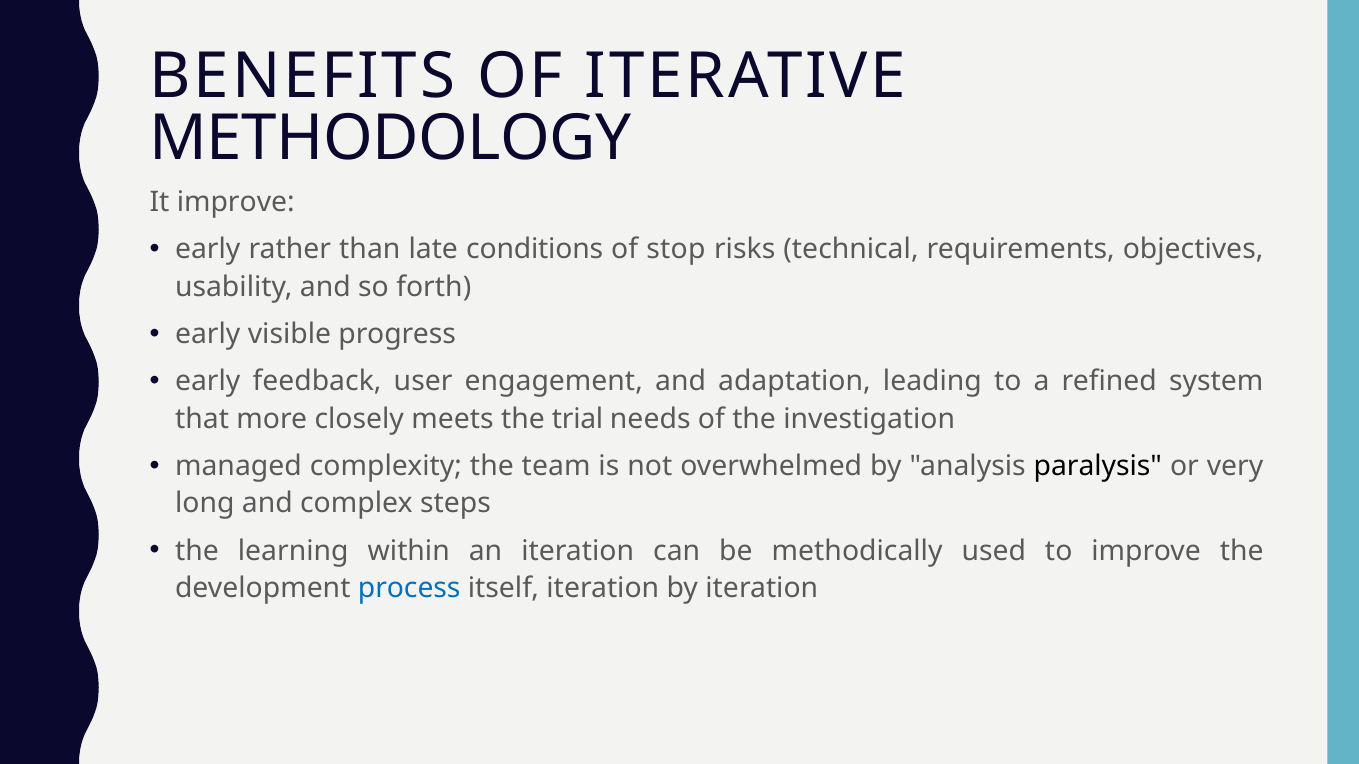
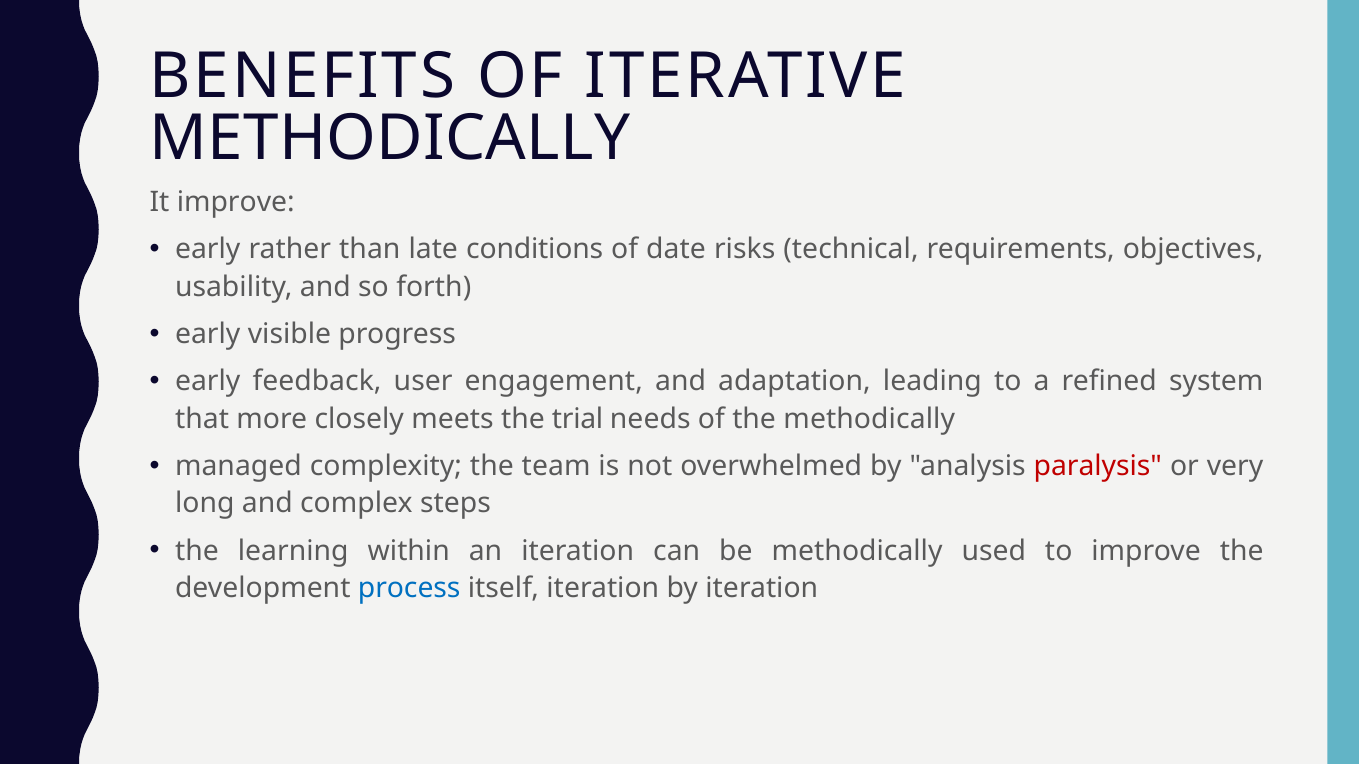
METHODOLOGY: METHODOLOGY -> METHODICALLY (390, 138)
stop: stop -> date (676, 250)
the investigation: investigation -> methodically (869, 419)
paralysis colour: black -> red (1098, 467)
